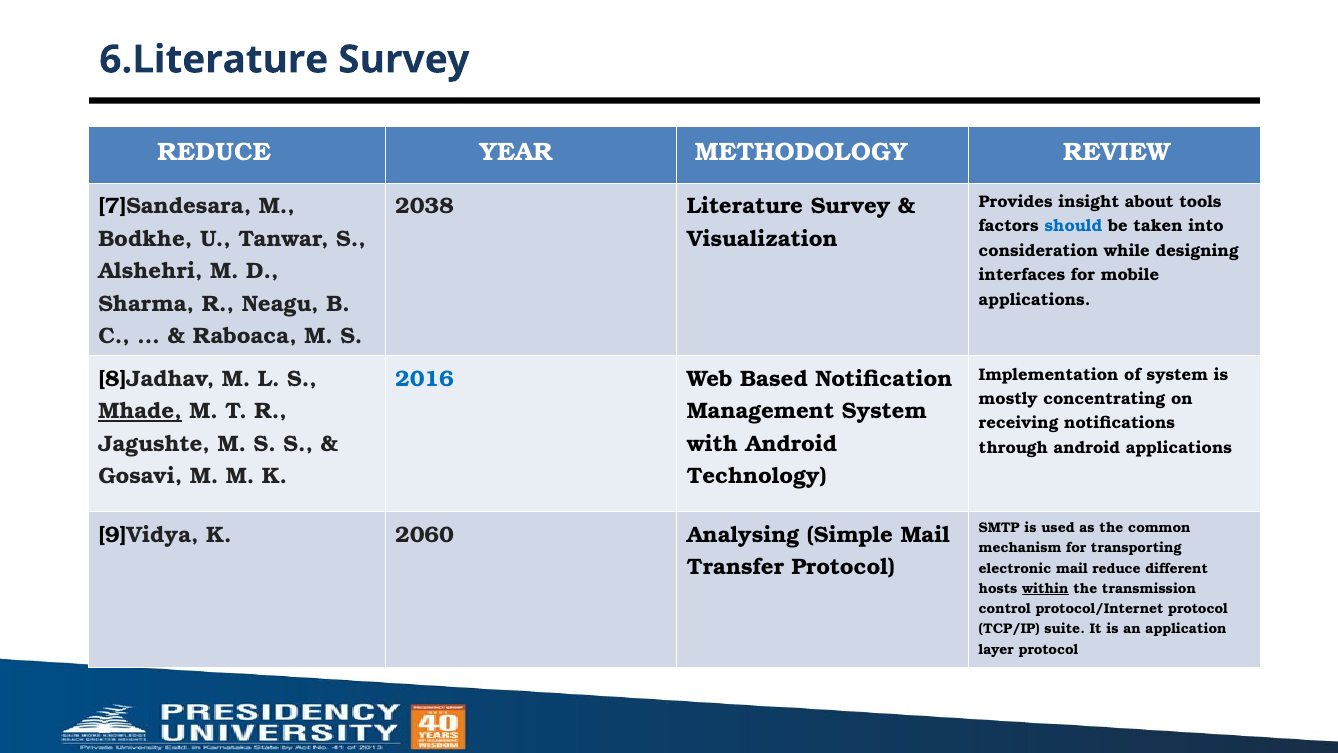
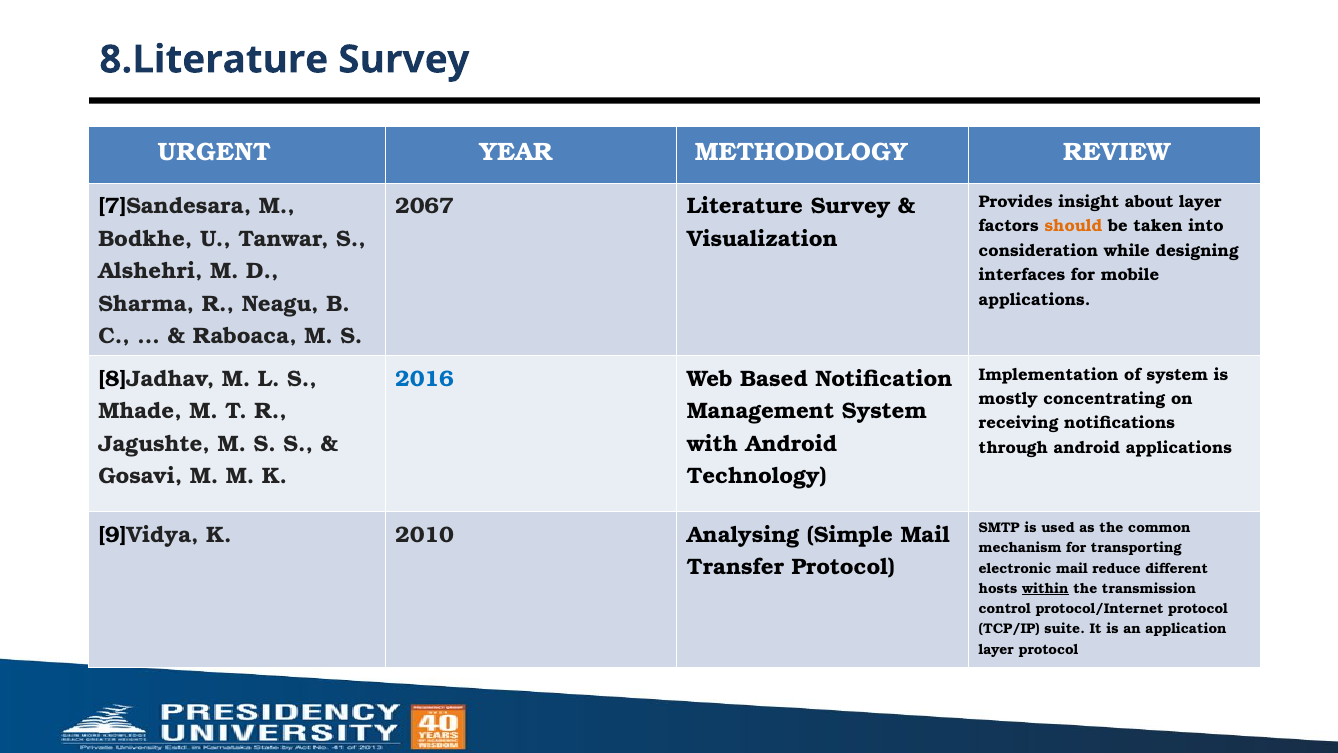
6.Literature: 6.Literature -> 8.Literature (214, 60)
REDUCE: REDUCE -> URGENT (214, 152)
about tools: tools -> layer (1200, 202)
2038: 2038 -> 2067 (424, 206)
should colour: blue -> orange (1073, 226)
Mhade underline: present -> none (140, 411)
2060: 2060 -> 2010 (424, 535)
